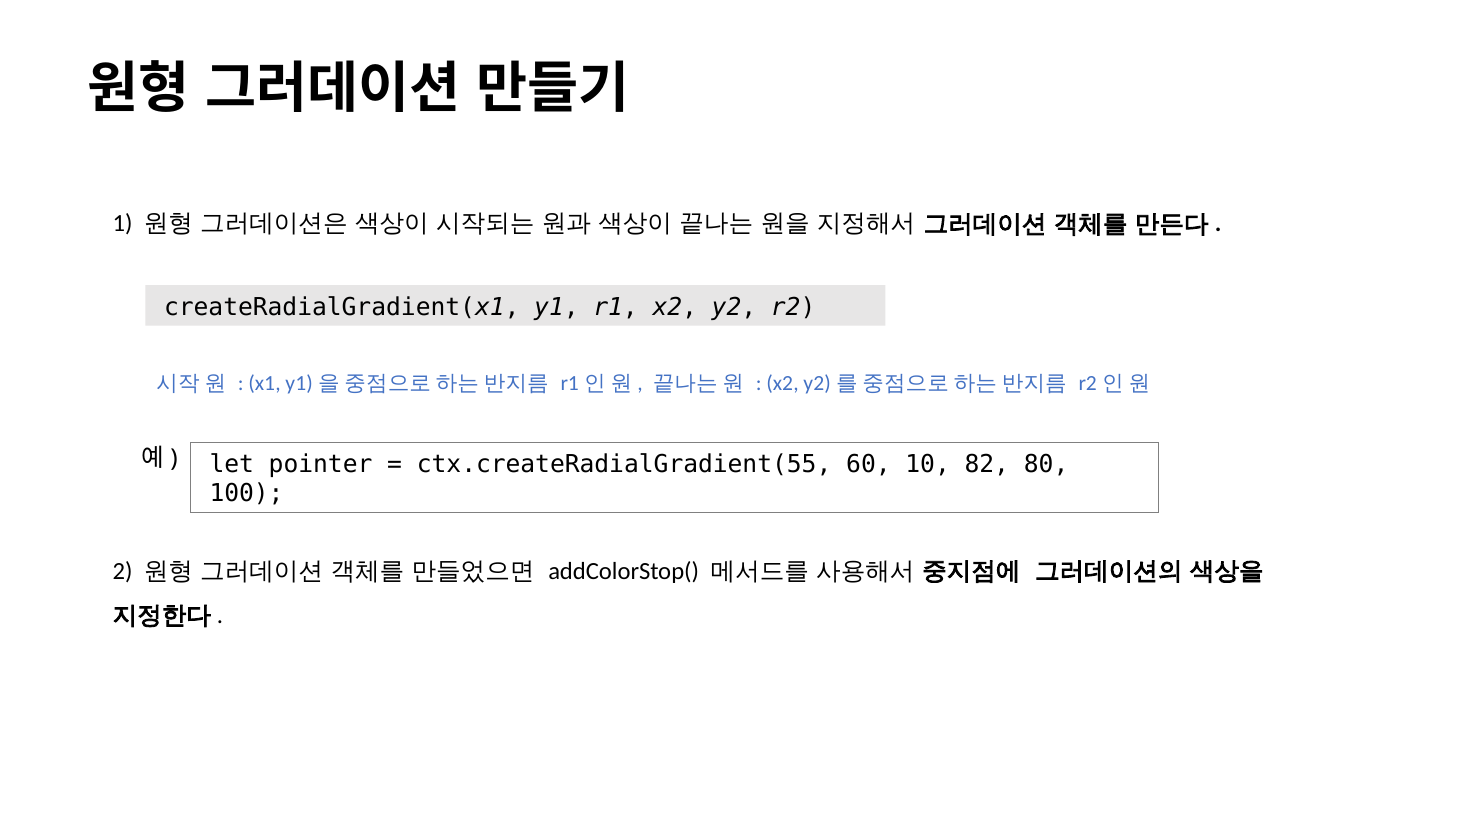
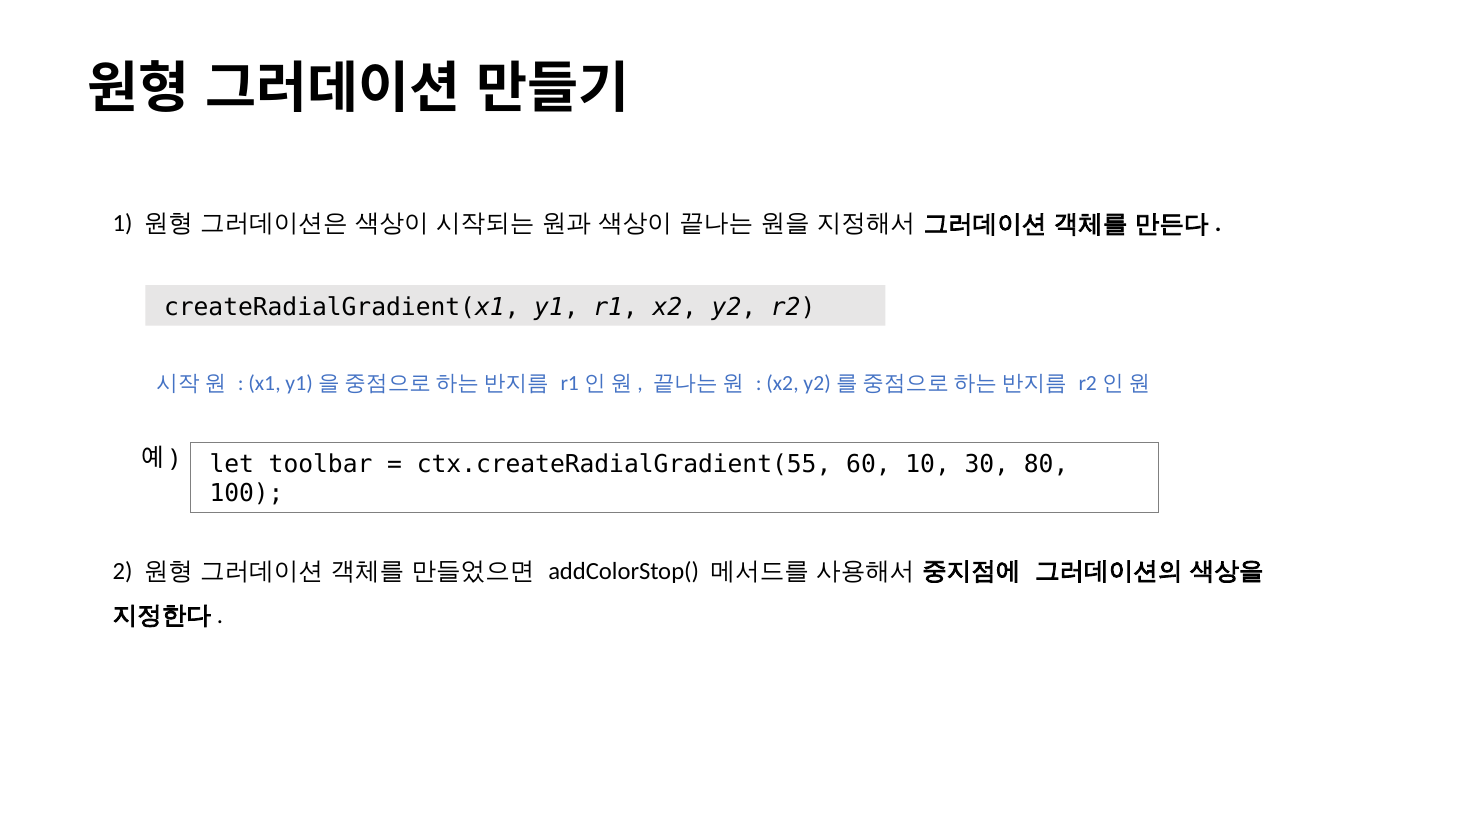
pointer: pointer -> toolbar (321, 464)
82: 82 -> 30 (987, 464)
